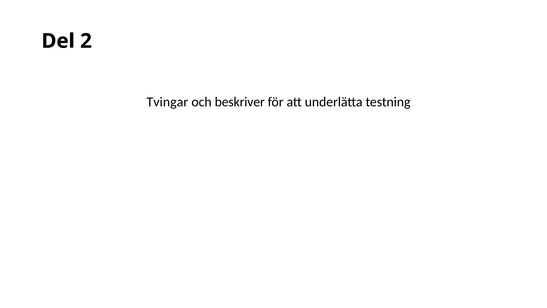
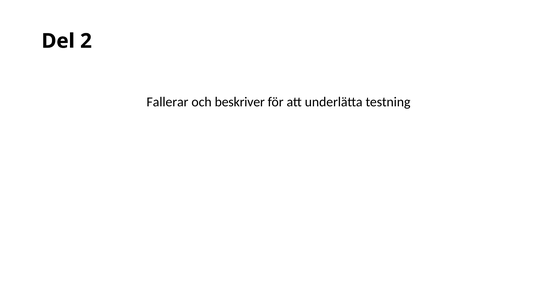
Tvingar: Tvingar -> Fallerar (167, 102)
